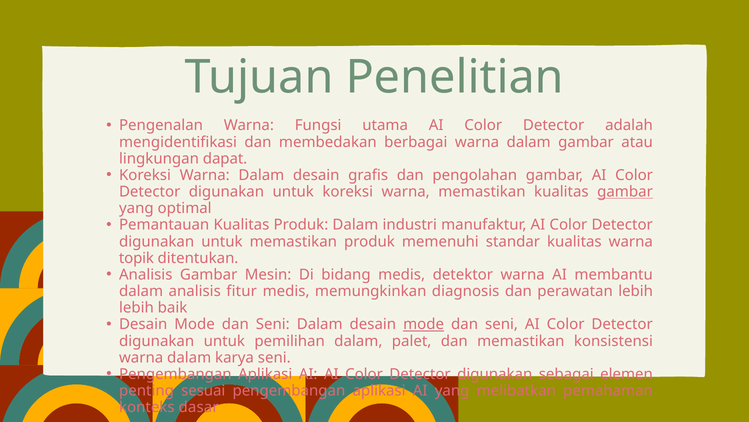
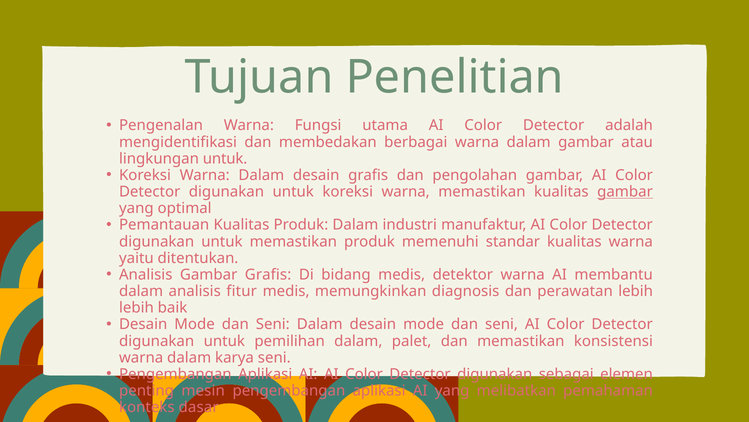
lingkungan dapat: dapat -> untuk (225, 158)
topik: topik -> yaitu (136, 258)
Gambar Mesin: Mesin -> Grafis (268, 274)
mode underline: present -> none (424, 324)
sesuai: sesuai -> mesin (203, 390)
